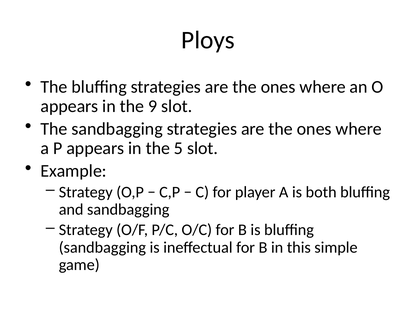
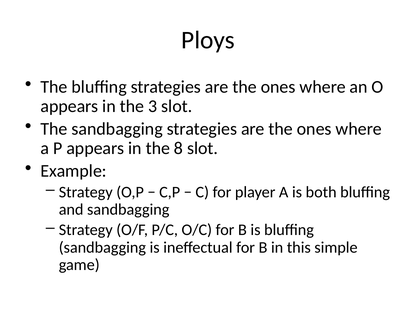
9: 9 -> 3 (153, 106)
5: 5 -> 8 (179, 148)
